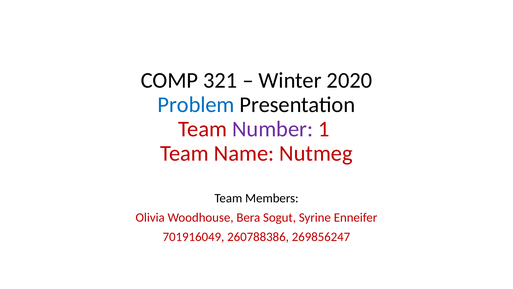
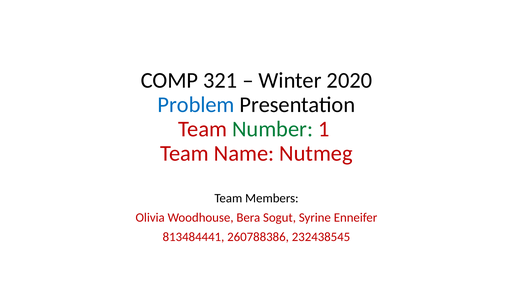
Number colour: purple -> green (273, 129)
701916049: 701916049 -> 813484441 (193, 236)
269856247: 269856247 -> 232438545 (321, 236)
